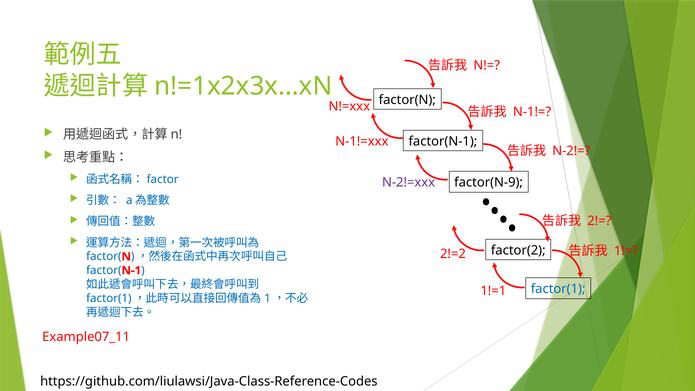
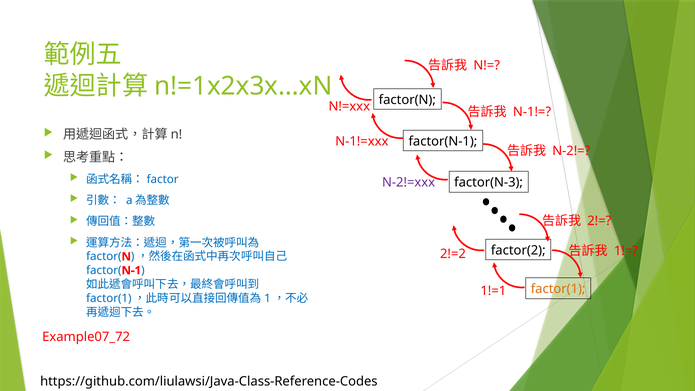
factor(N-9: factor(N-9 -> factor(N-3 (489, 183)
factor(1 colour: blue -> orange (558, 289)
Example07_11: Example07_11 -> Example07_72 (86, 337)
